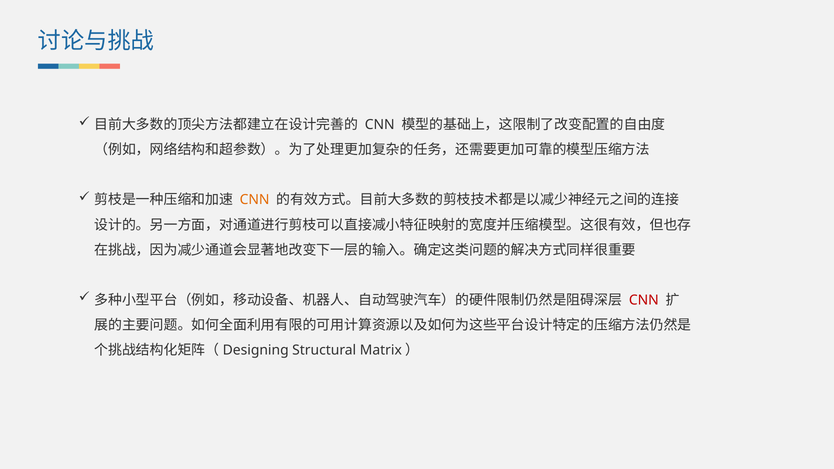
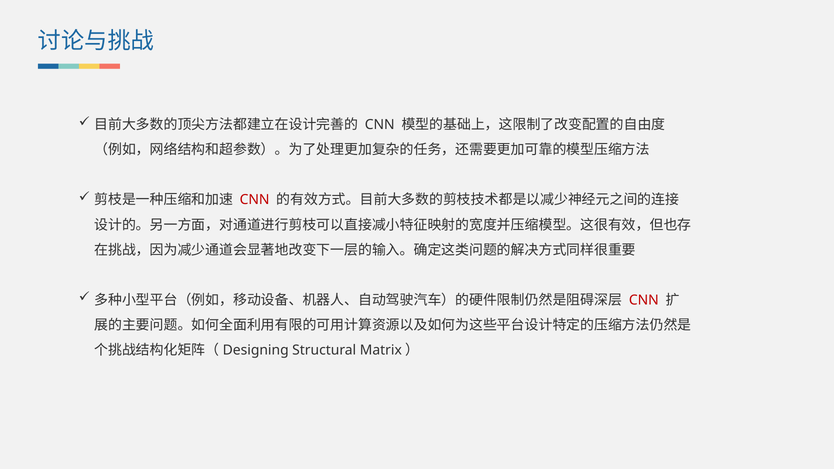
CNN colour: orange -> red (255, 200)
